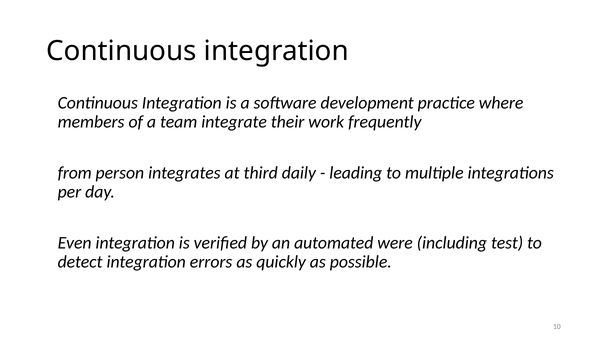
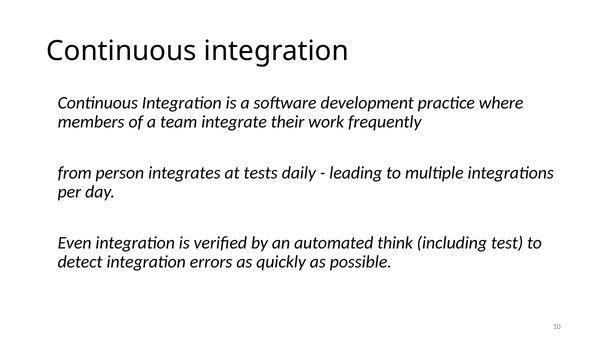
third: third -> tests (261, 173)
were: were -> think (395, 242)
